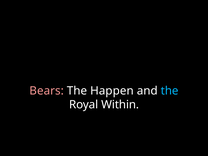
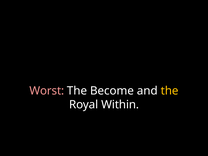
Bears: Bears -> Worst (47, 91)
Happen: Happen -> Become (112, 91)
the colour: light blue -> yellow (170, 91)
